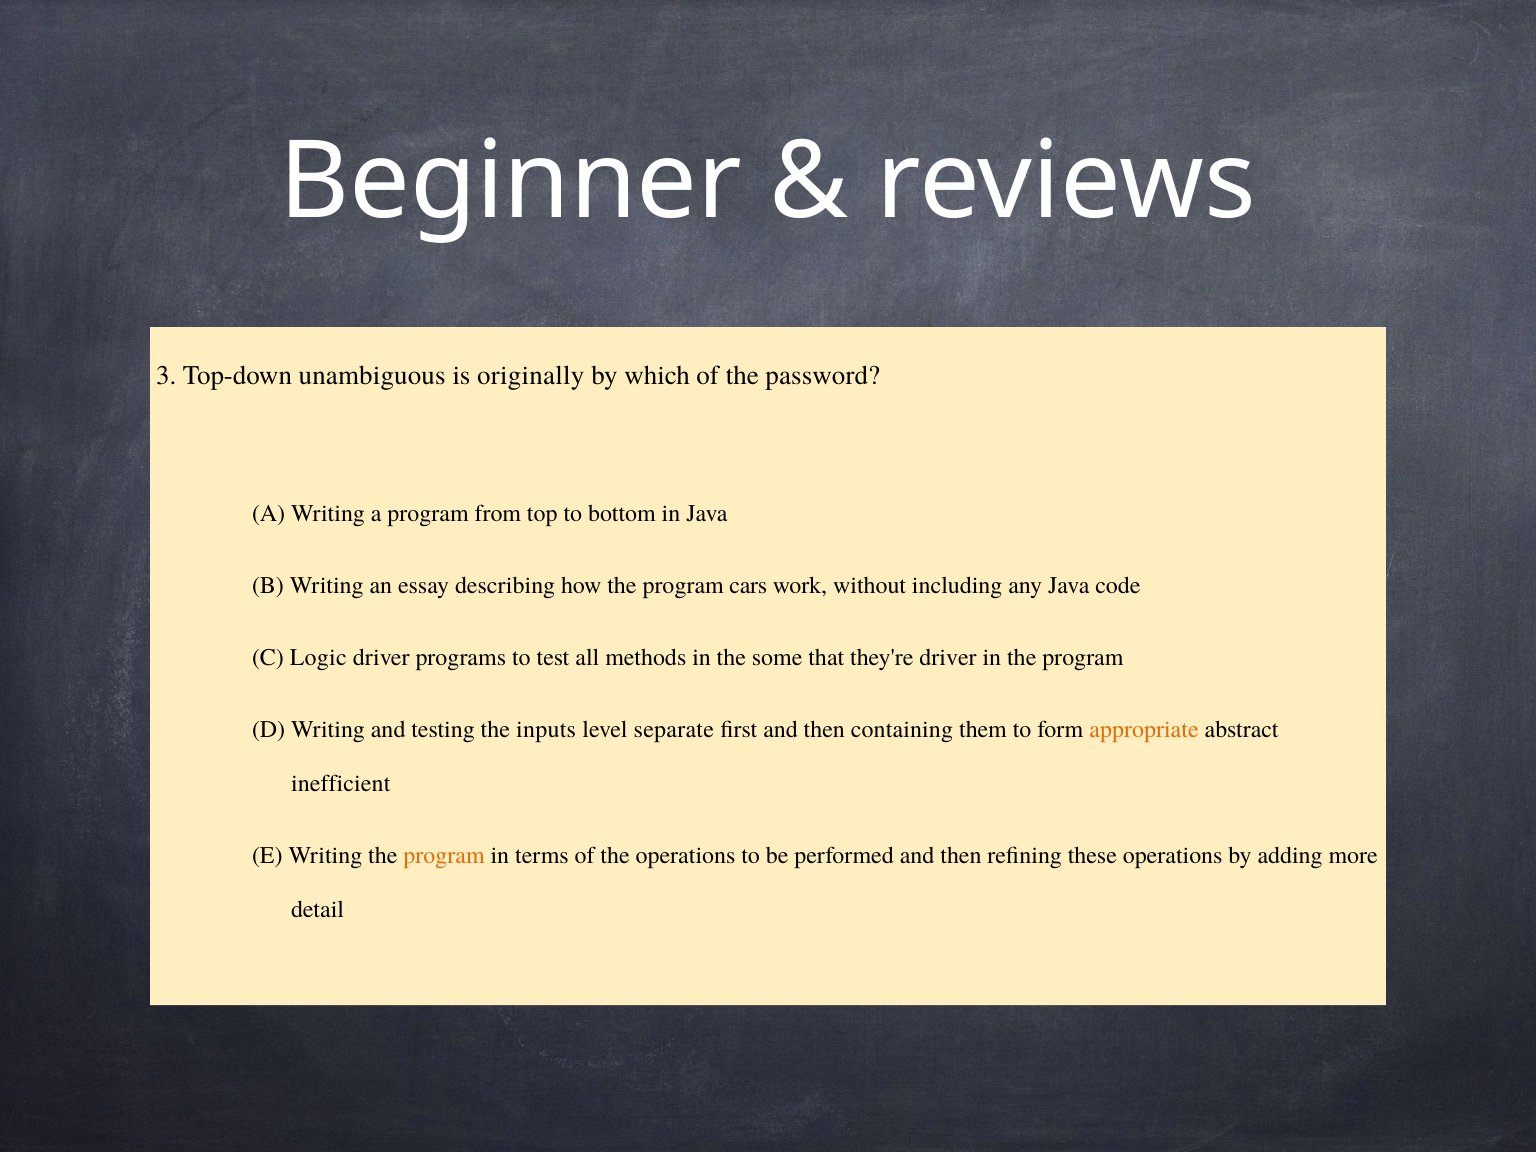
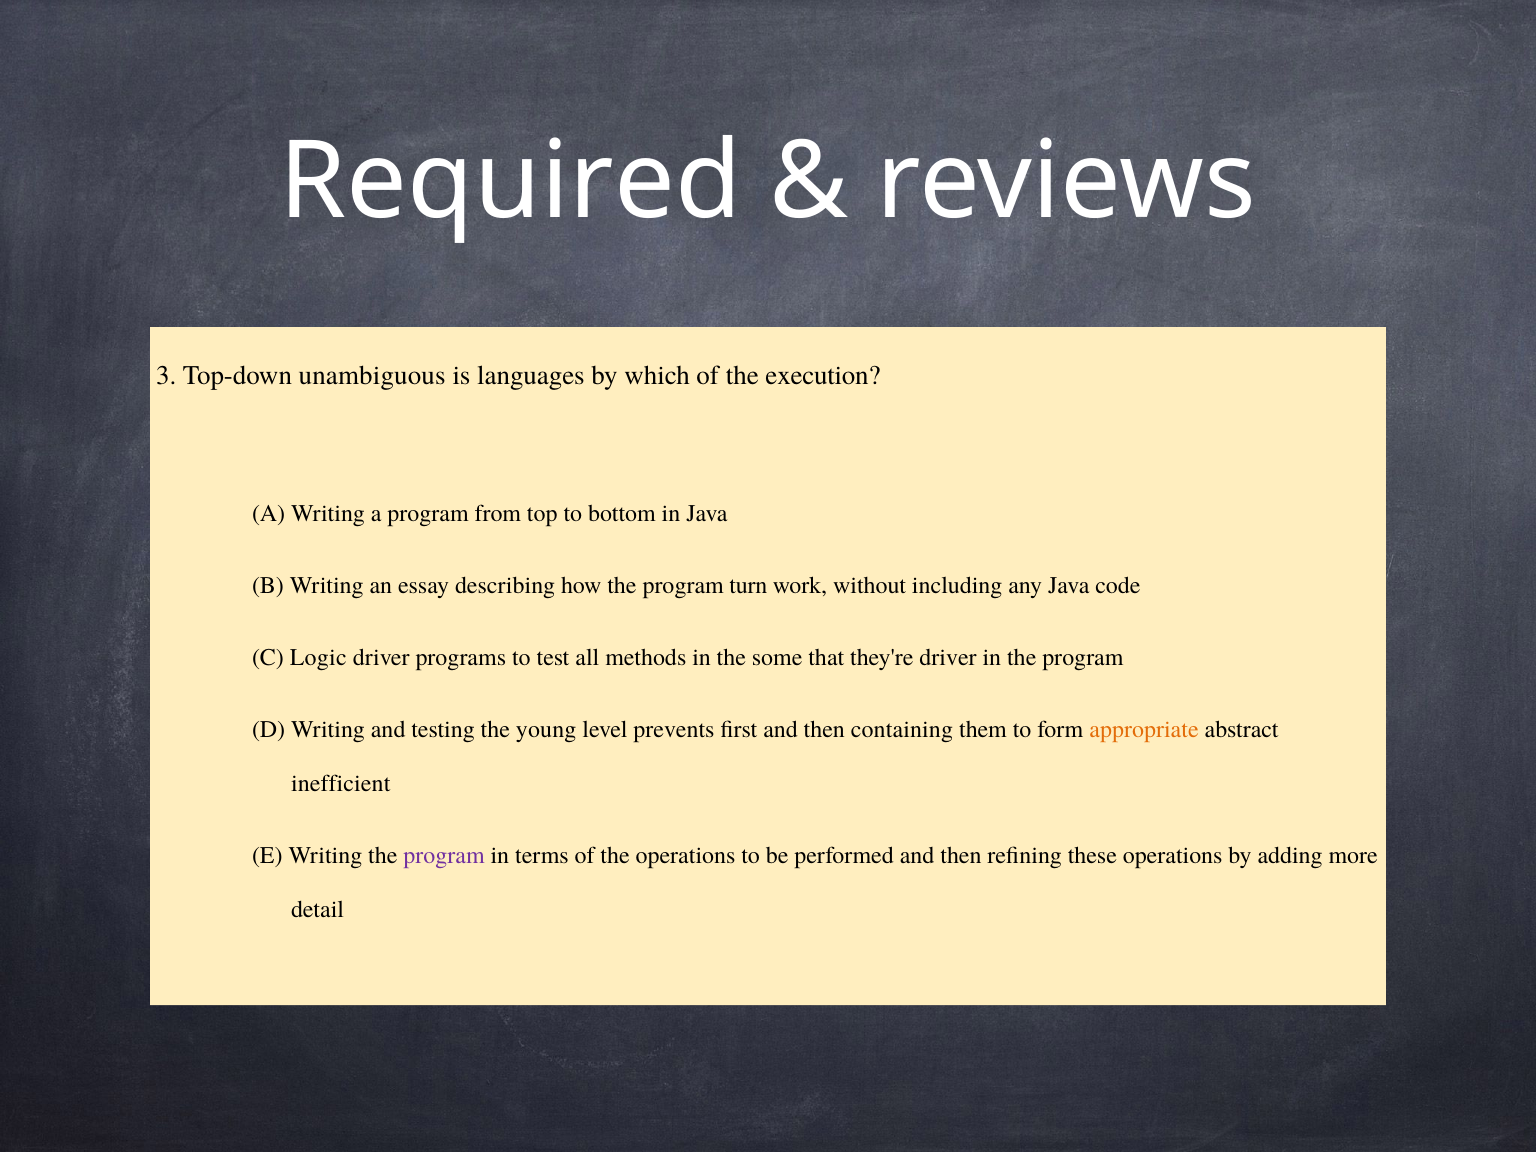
Beginner: Beginner -> Required (511, 182)
originally: originally -> languages (531, 376)
password: password -> execution (823, 376)
cars: cars -> turn (748, 586)
inputs: inputs -> young (546, 730)
separate: separate -> prevents (674, 730)
program colour: orange -> purple (444, 856)
